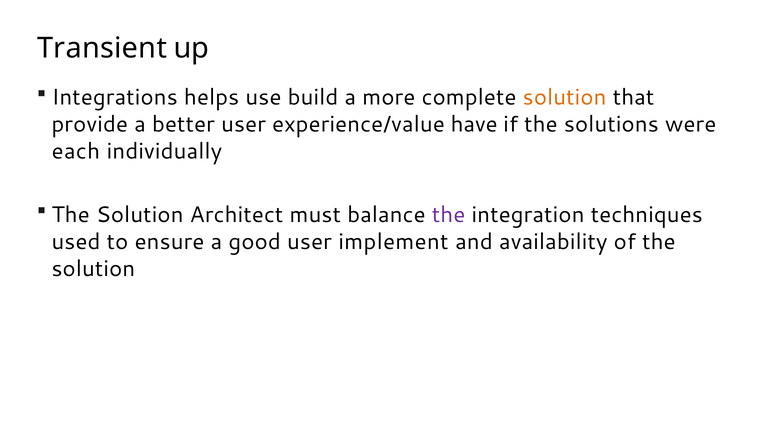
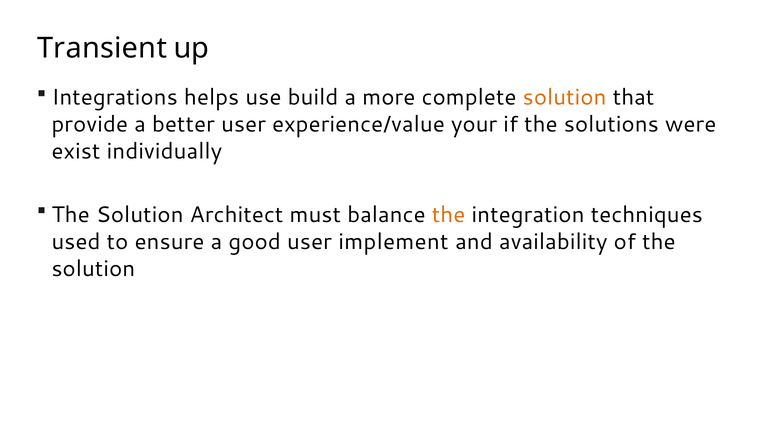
have: have -> your (474, 124)
each: each -> exist (76, 151)
the colour: purple -> orange (449, 214)
